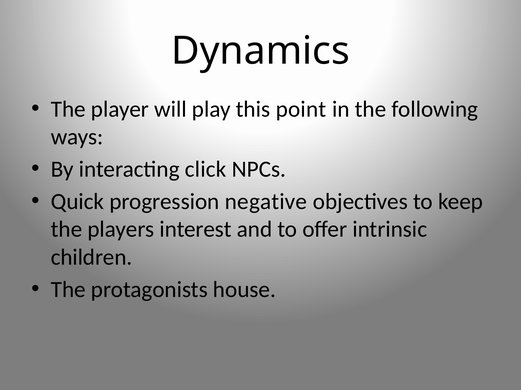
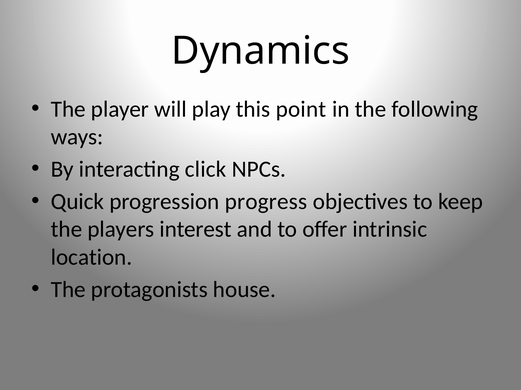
negative: negative -> progress (266, 202)
children: children -> location (92, 258)
